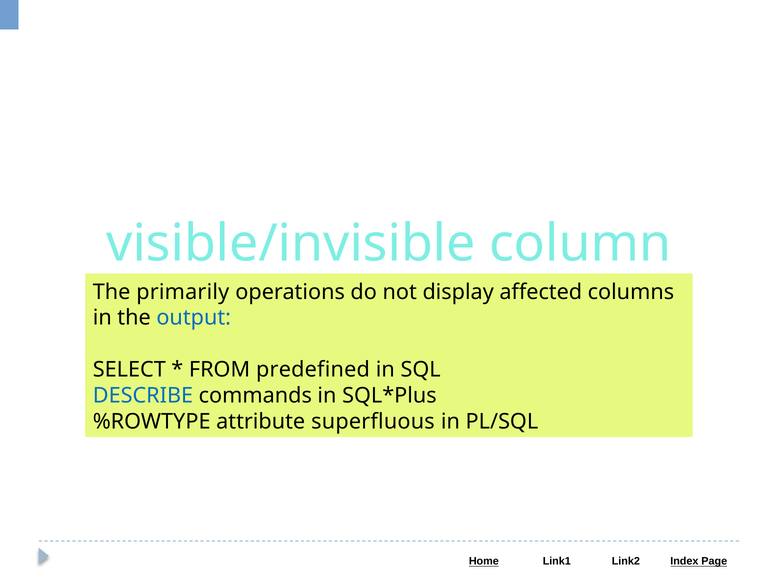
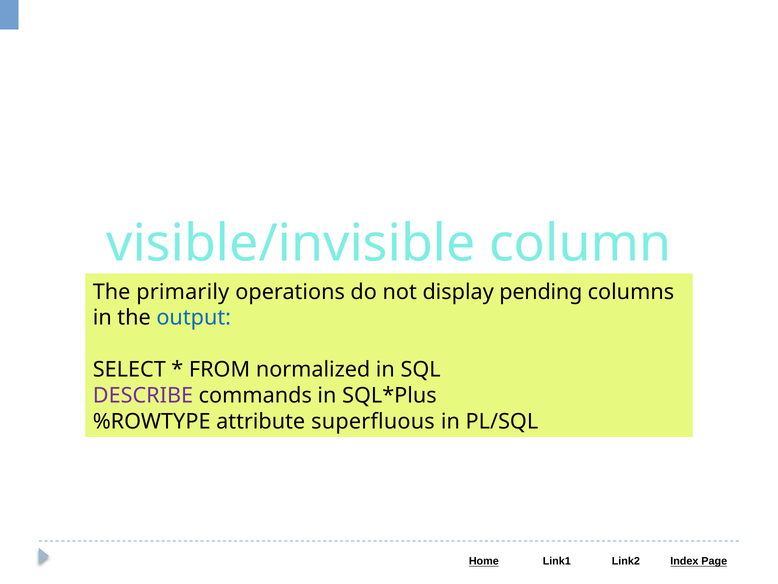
affected: affected -> pending (541, 292)
predefined: predefined -> normalized (313, 369)
DESCRIBE colour: blue -> purple (143, 395)
